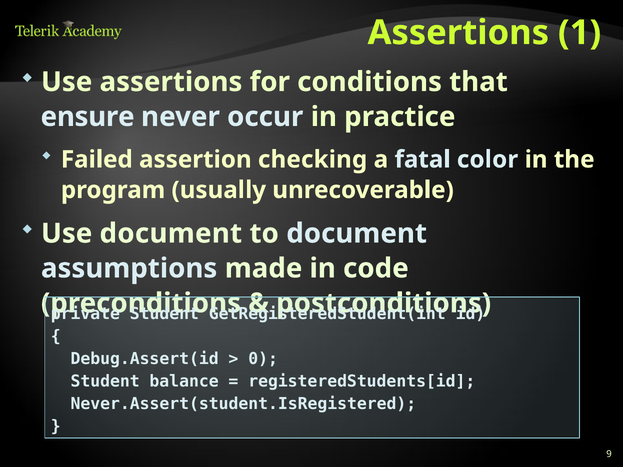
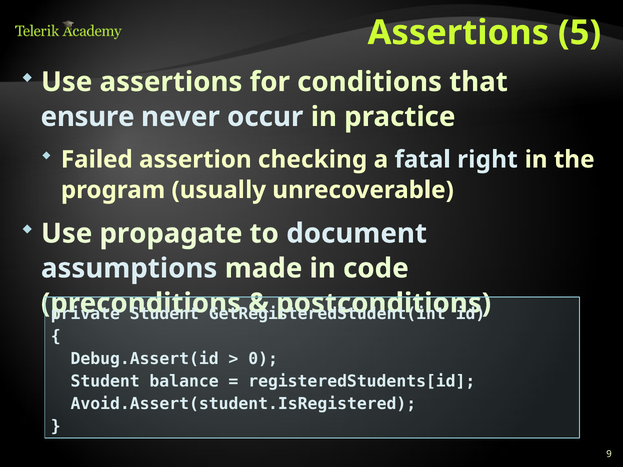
1: 1 -> 5 (580, 33)
color: color -> right (487, 160)
Use document: document -> propagate (171, 234)
Never.Assert(student.IsRegistered: Never.Assert(student.IsRegistered -> Avoid.Assert(student.IsRegistered (243, 404)
